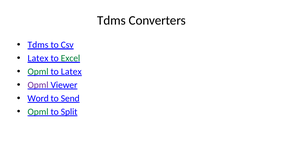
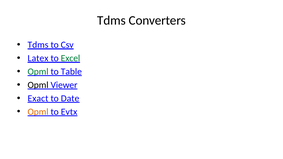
to Latex: Latex -> Table (71, 72)
Opml colour: purple -> black (38, 85)
Word: Word -> Exact (38, 98)
Send: Send -> Date (70, 98)
Opml colour: green -> orange (38, 112)
Split: Split -> Evtx (69, 112)
